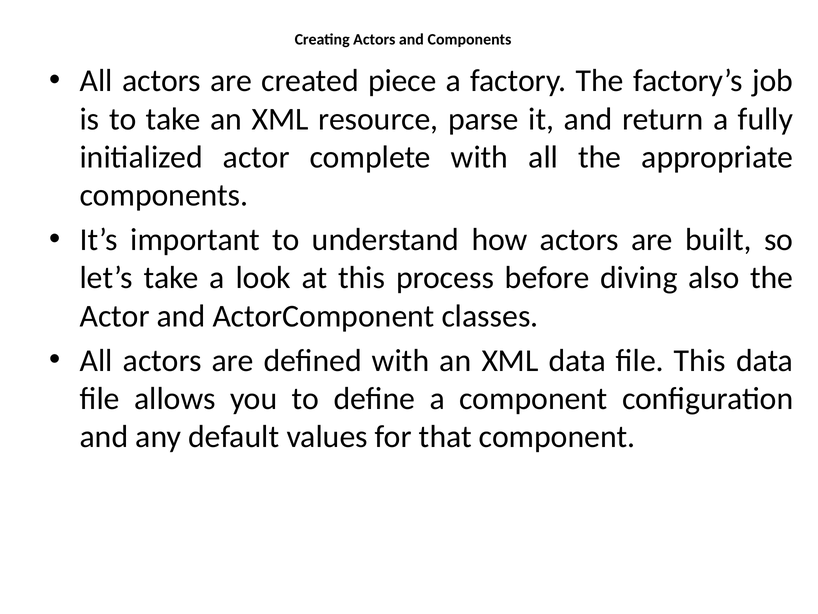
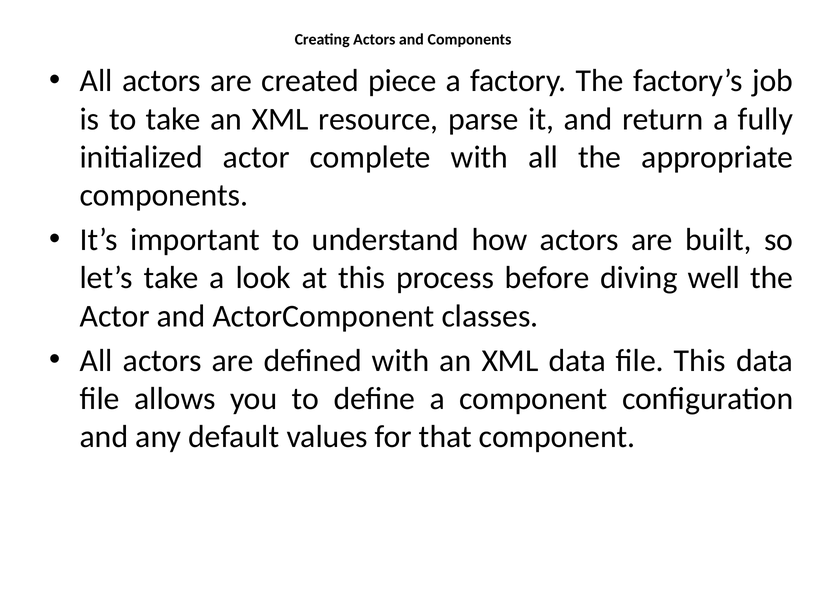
also: also -> well (714, 278)
